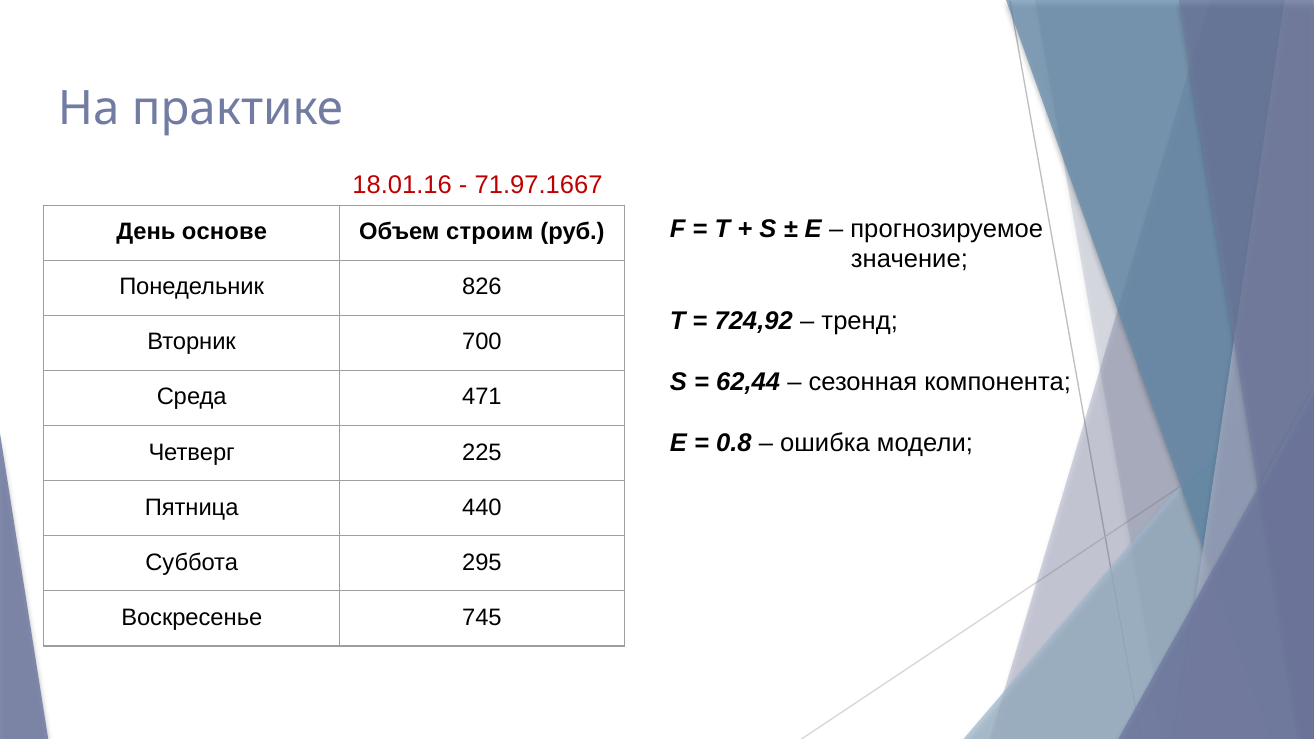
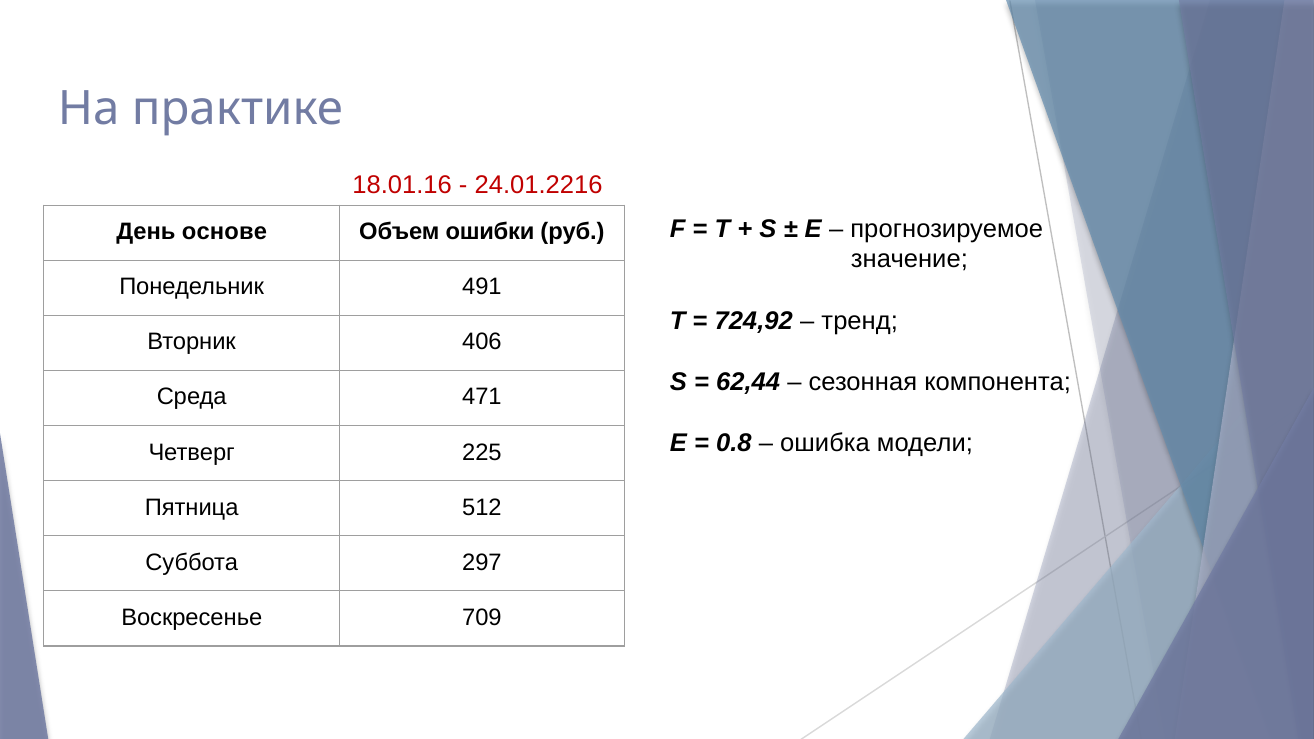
71.97.1667: 71.97.1667 -> 24.01.2216 (539, 185)
строим: строим -> ошибки (490, 232)
826: 826 -> 491 (482, 287)
700: 700 -> 406 (482, 342)
440: 440 -> 512 (482, 507)
295: 295 -> 297 (482, 563)
745: 745 -> 709 (482, 618)
